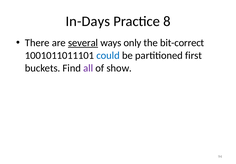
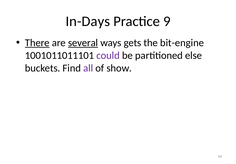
8: 8 -> 9 (167, 21)
There underline: none -> present (37, 43)
only: only -> gets (132, 43)
bit-correct: bit-correct -> bit-engine (182, 43)
could colour: blue -> purple (108, 55)
first: first -> else (194, 55)
